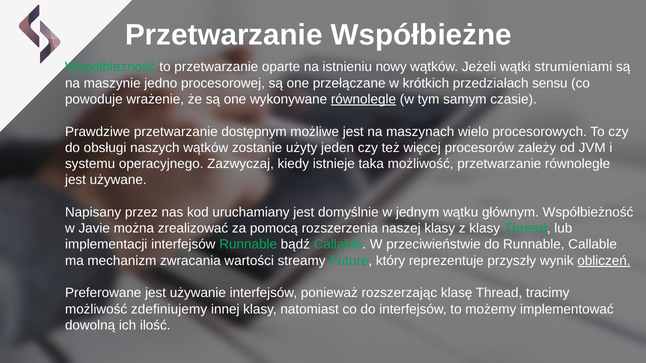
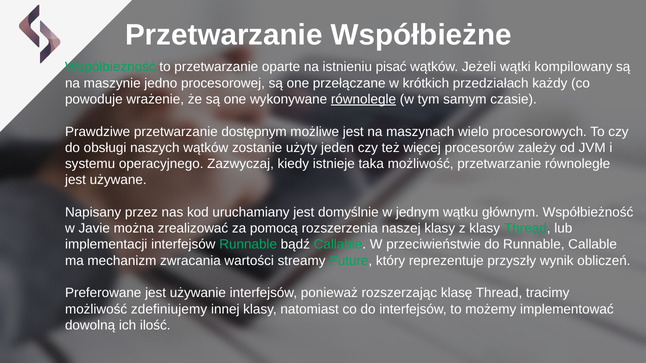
nowy: nowy -> pisać (391, 67)
strumieniami: strumieniami -> kompilowany (573, 67)
sensu: sensu -> każdy (550, 83)
obliczeń underline: present -> none (604, 261)
